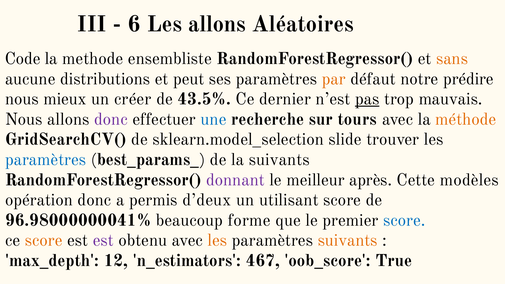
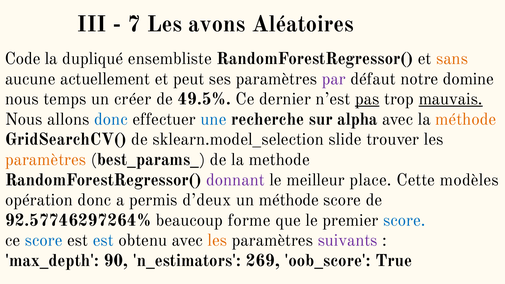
6: 6 -> 7 (134, 24)
Les allons: allons -> avons (217, 24)
methode: methode -> dupliqué (93, 59)
distributions: distributions -> actuellement (105, 79)
par colour: orange -> purple (334, 79)
prédire: prédire -> domine (468, 79)
mieux: mieux -> temps (65, 99)
43.5%: 43.5% -> 49.5% (204, 99)
mauvais underline: none -> present (451, 99)
donc colour: purple -> blue (111, 119)
tours: tours -> alpha (357, 119)
paramètres colour: blue -> orange (46, 160)
la suivants: suivants -> methode (279, 160)
après: après -> place (371, 180)
un utilisant: utilisant -> méthode (289, 200)
96.98000000041%: 96.98000000041% -> 92.57746297264% (78, 220)
score colour: orange -> blue (44, 240)
est colour: purple -> blue (103, 240)
suivants colour: orange -> purple (348, 240)
12: 12 -> 90 (116, 261)
467: 467 -> 269 (263, 261)
